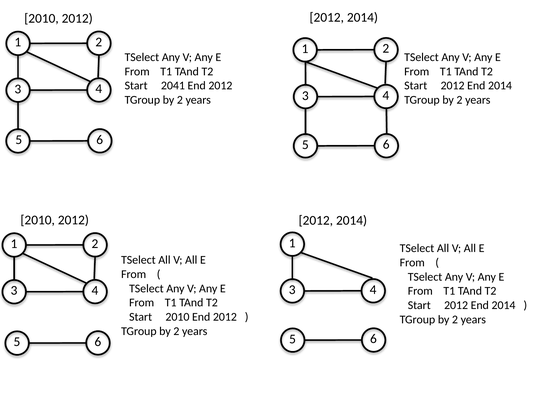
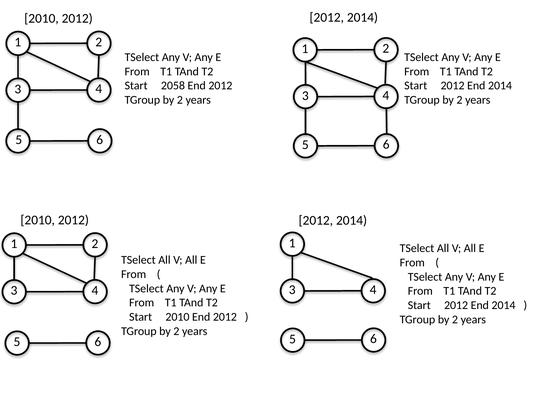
2041: 2041 -> 2058 (173, 86)
